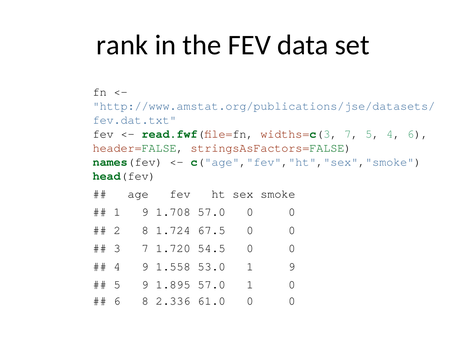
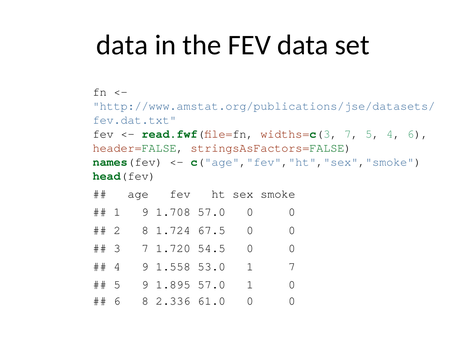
rank: rank -> data (122, 45)
53.0 1 9: 9 -> 7 (292, 266)
